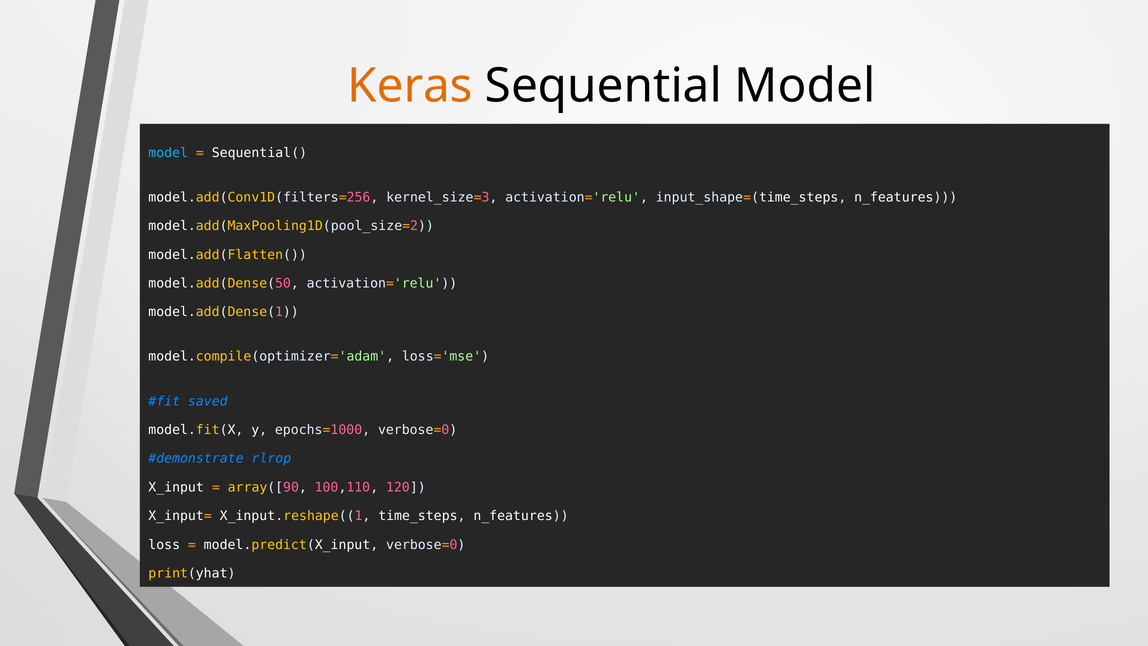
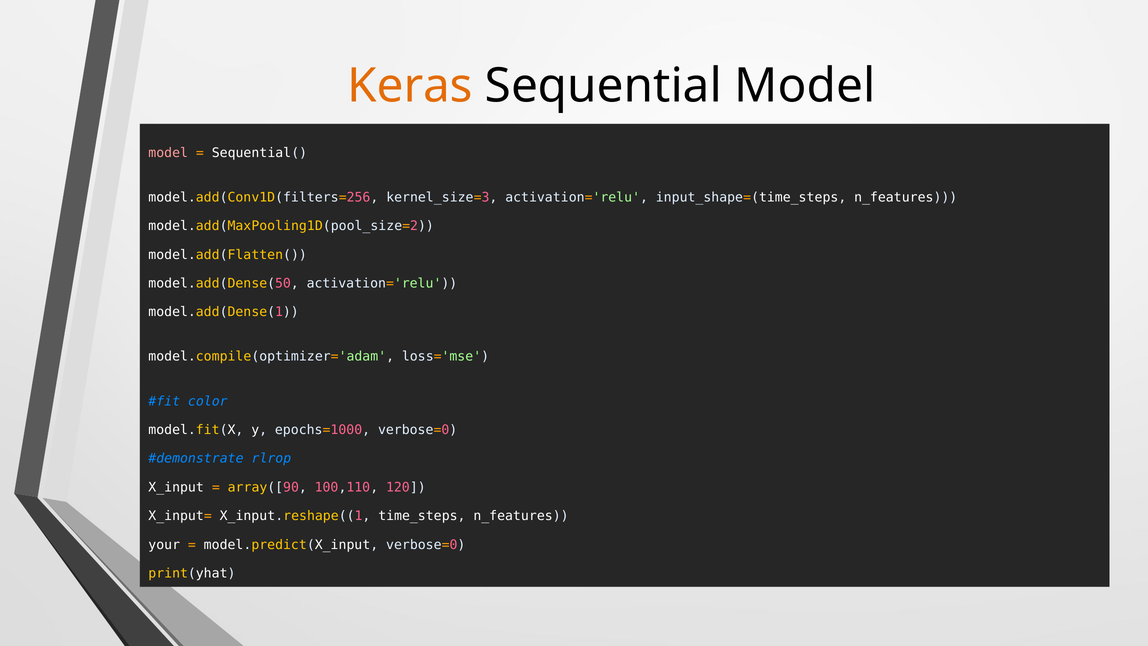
model colour: light blue -> pink (168, 153)
saved: saved -> color (208, 401)
loss: loss -> your (164, 545)
